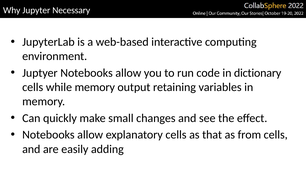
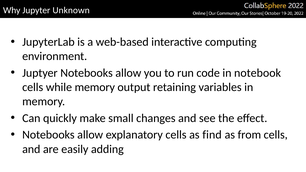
Necessary: Necessary -> Unknown (71, 10)
dictionary: dictionary -> notebook (258, 73)
that: that -> find (212, 135)
